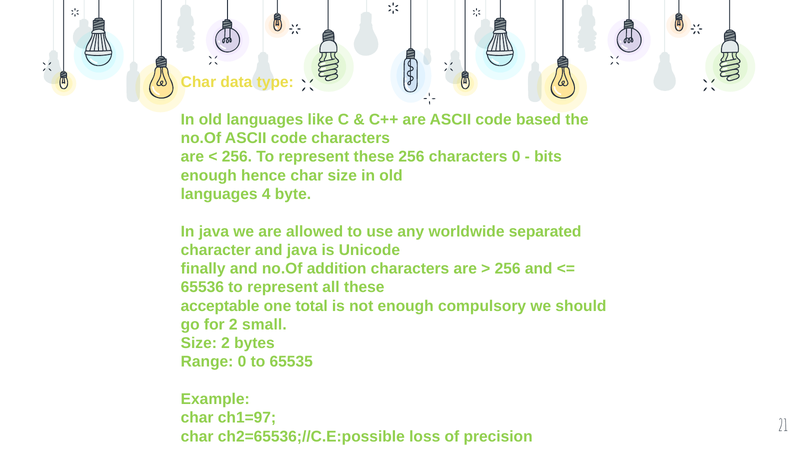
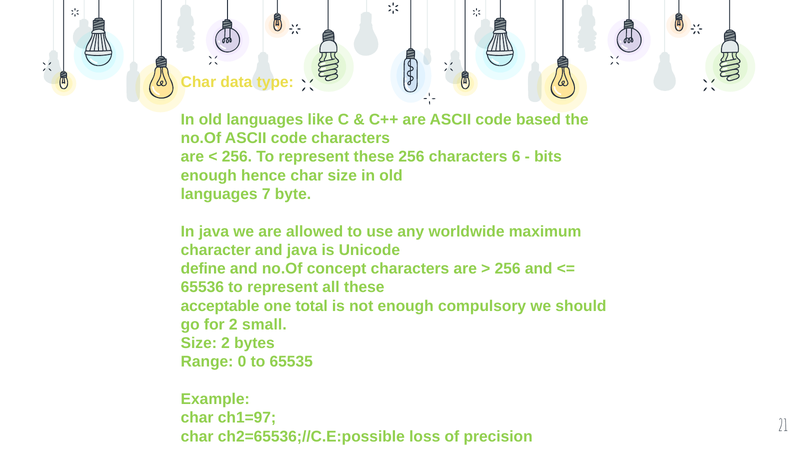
characters 0: 0 -> 6 (516, 157)
4: 4 -> 7 (266, 194)
separated: separated -> maximum (545, 231)
finally: finally -> define (203, 269)
addition: addition -> concept (337, 269)
